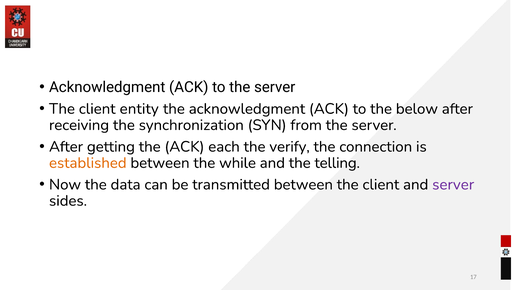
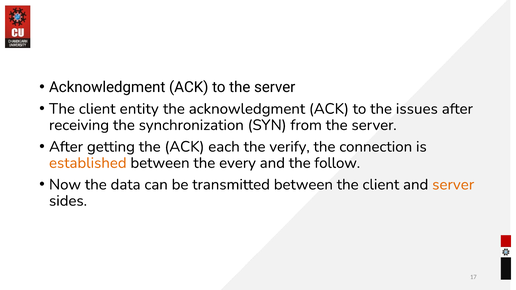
below: below -> issues (417, 109)
while: while -> every (238, 163)
telling: telling -> follow (337, 163)
server colour: purple -> orange (453, 185)
